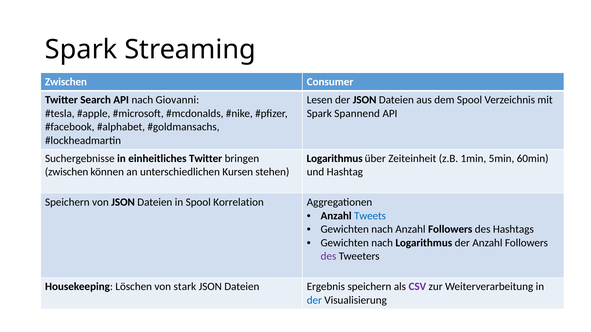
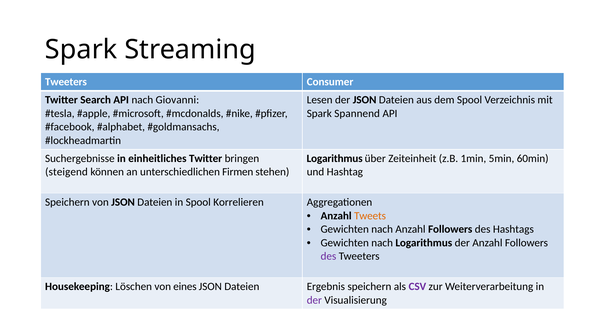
Zwischen: Zwischen -> Tweeters (66, 82)
zwischen: zwischen -> steigend (66, 172)
Kursen: Kursen -> Firmen (238, 172)
Korrelation: Korrelation -> Korrelieren (239, 203)
Tweets colour: blue -> orange (370, 216)
stark: stark -> eines (185, 287)
der colour: blue -> purple (314, 301)
